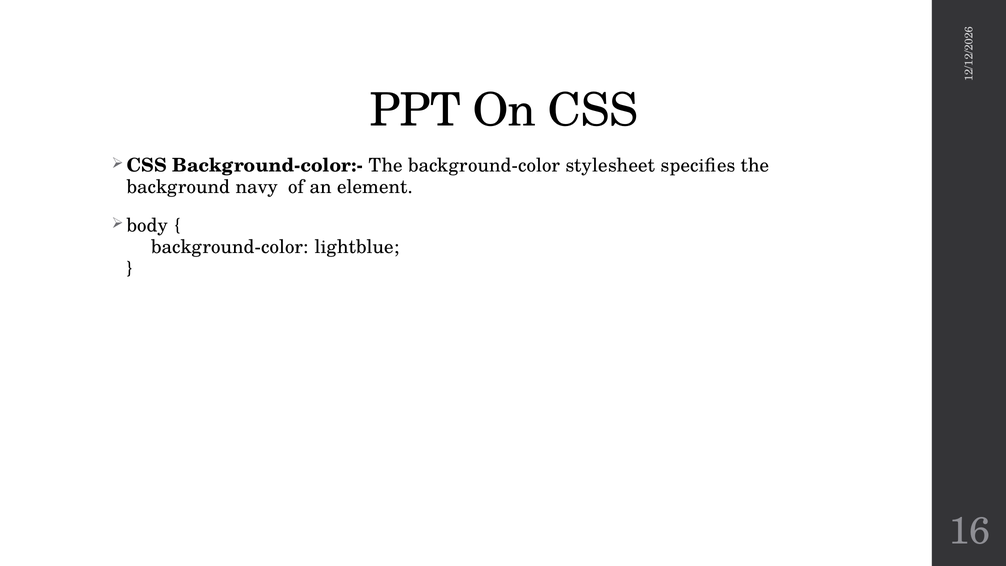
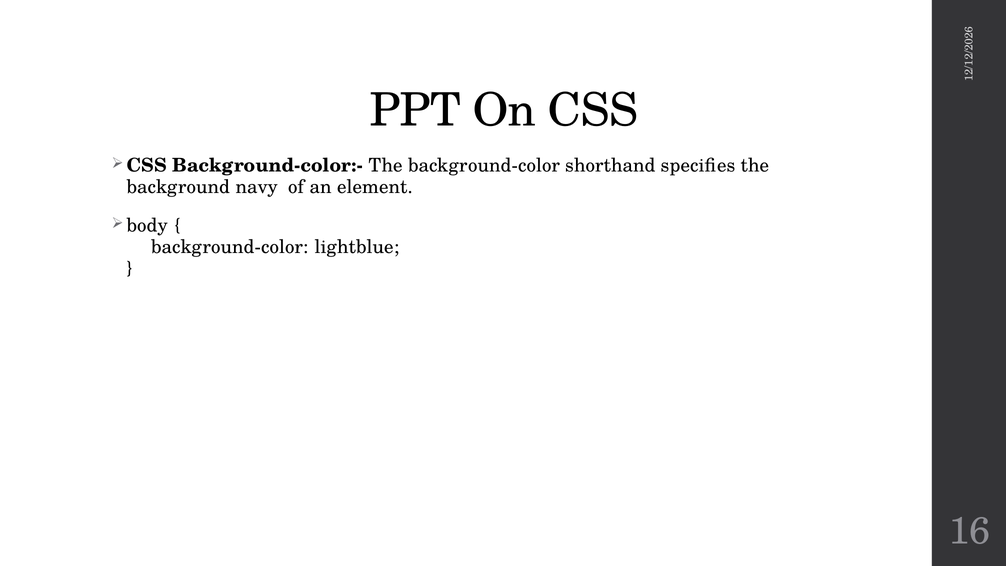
stylesheet: stylesheet -> shorthand (610, 166)
